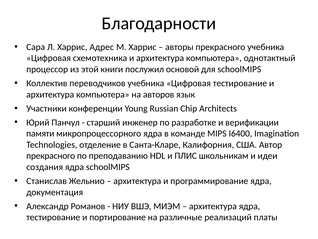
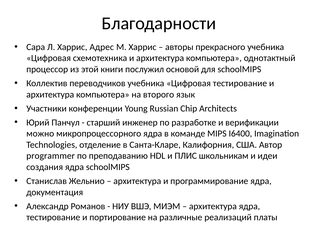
авторов: авторов -> второго (159, 94)
памяти: памяти -> можно (40, 133)
прекрасного: прекрасного -> programmer (51, 156)
